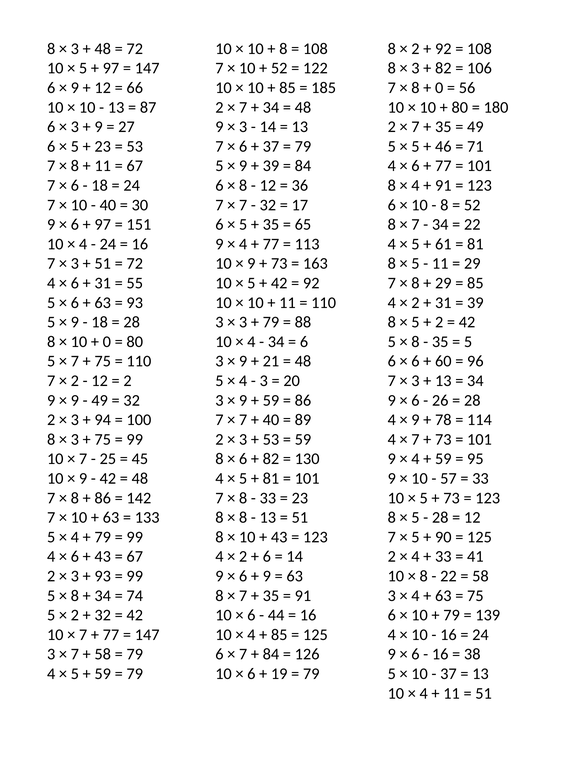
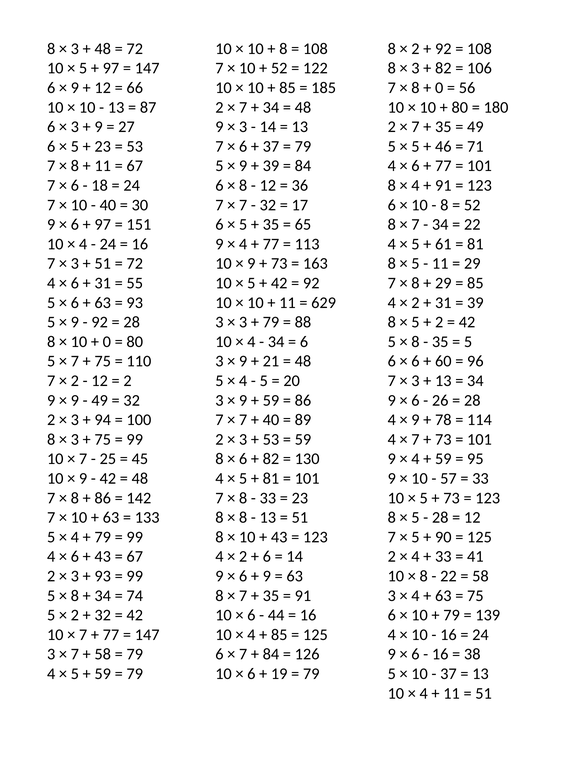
110: 110 -> 629 (324, 303)
18: 18 -> 92 (100, 322)
3: 3 -> 5 (264, 381)
